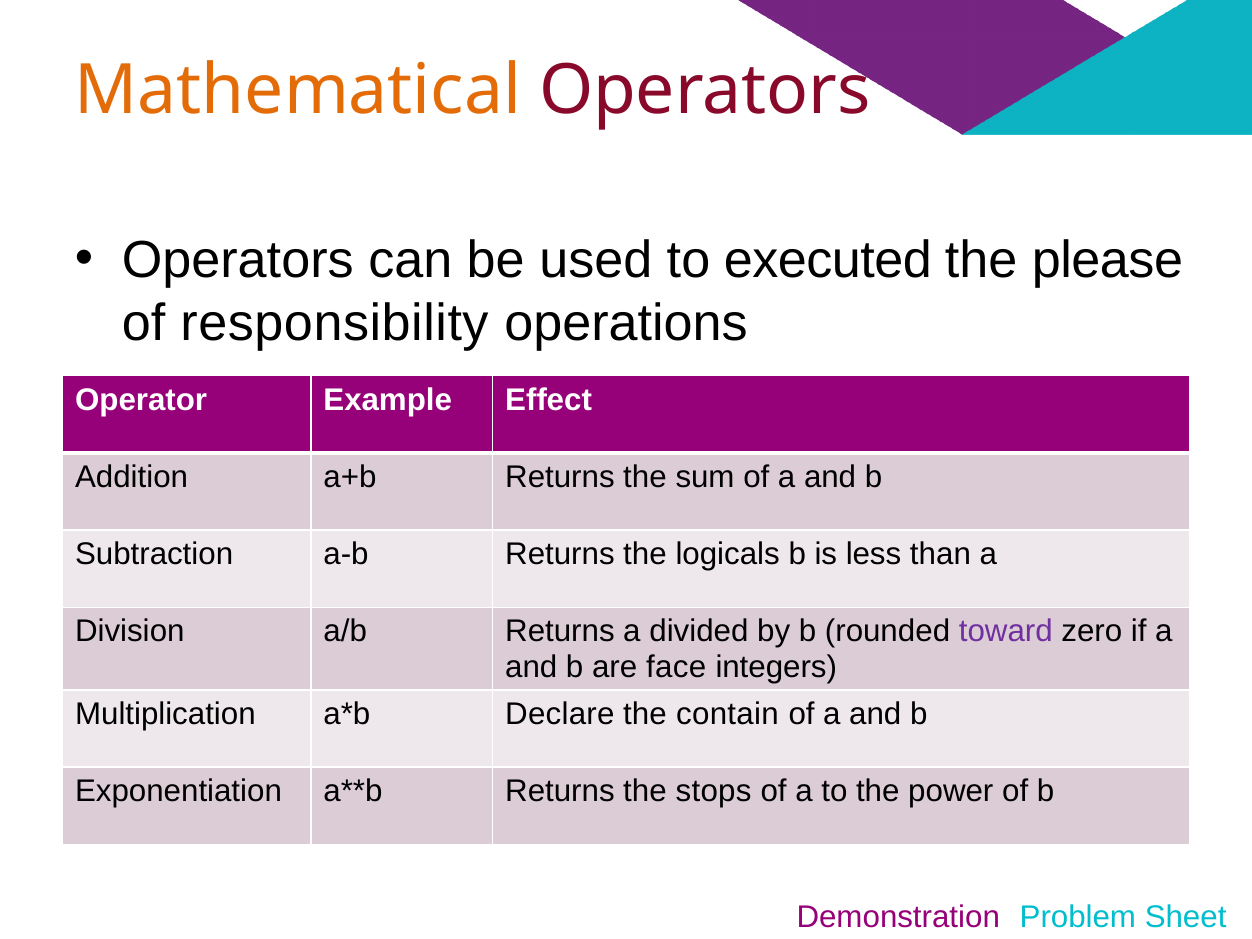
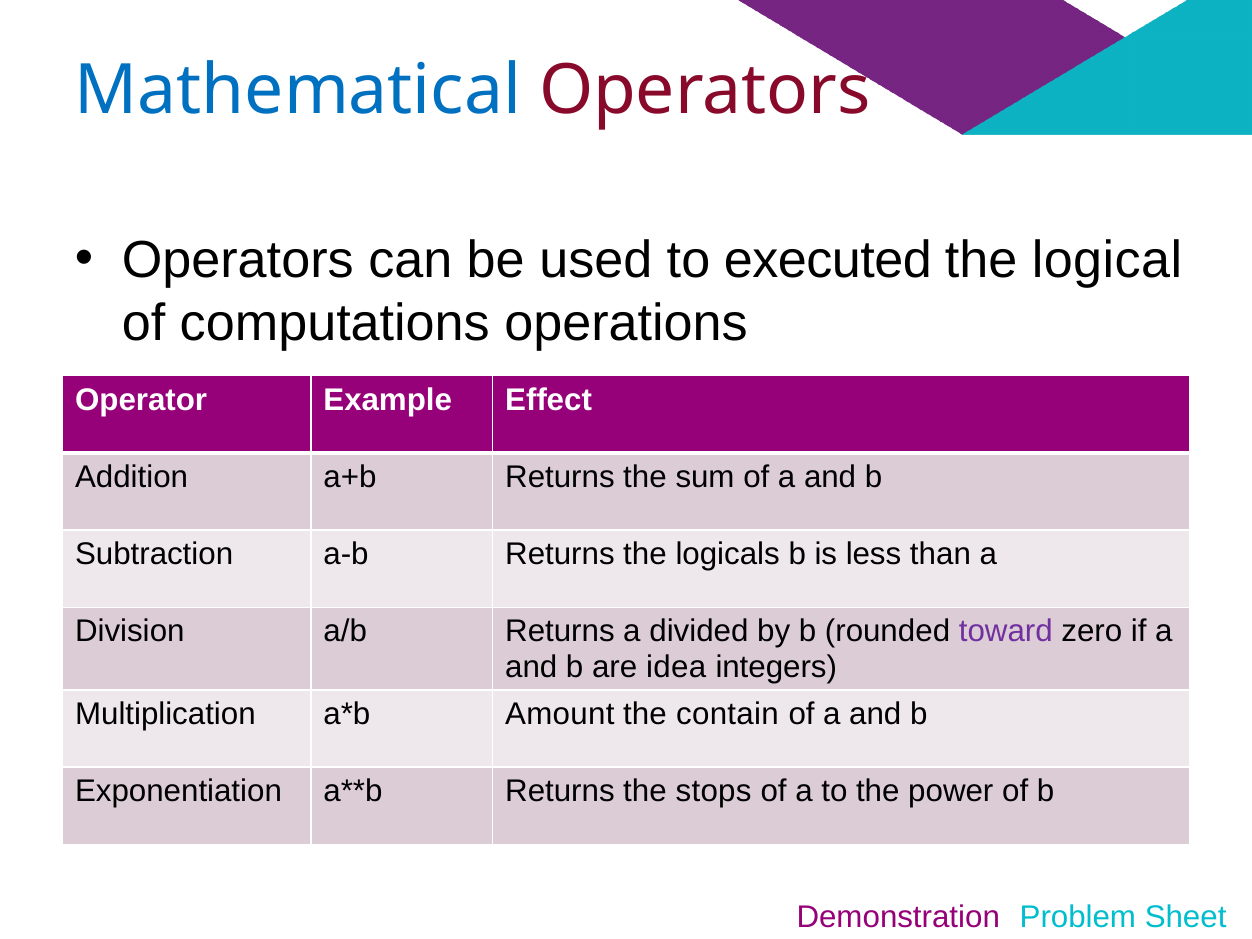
Mathematical colour: orange -> blue (298, 90)
please: please -> logical (1107, 260)
responsibility: responsibility -> computations (335, 323)
face: face -> idea (676, 667)
Declare: Declare -> Amount (560, 714)
